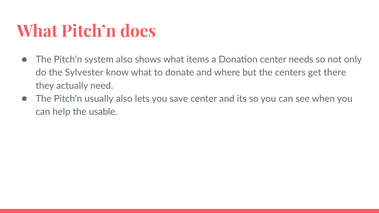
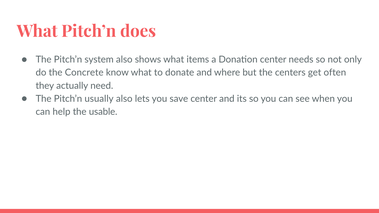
Sylvester: Sylvester -> Concrete (84, 73)
there: there -> often (335, 73)
